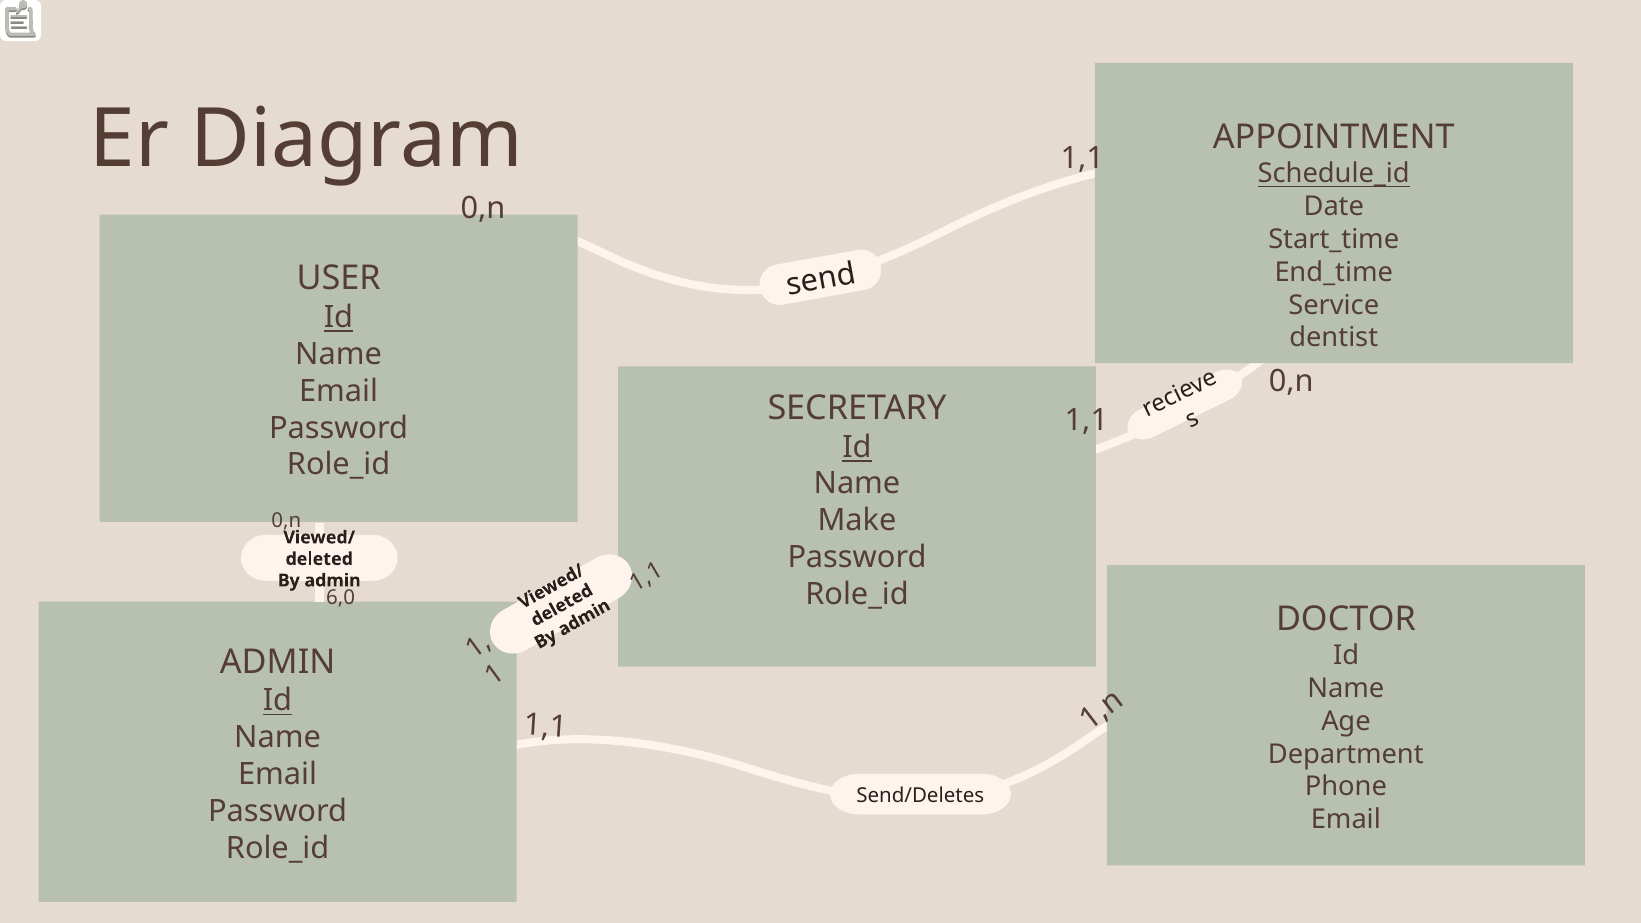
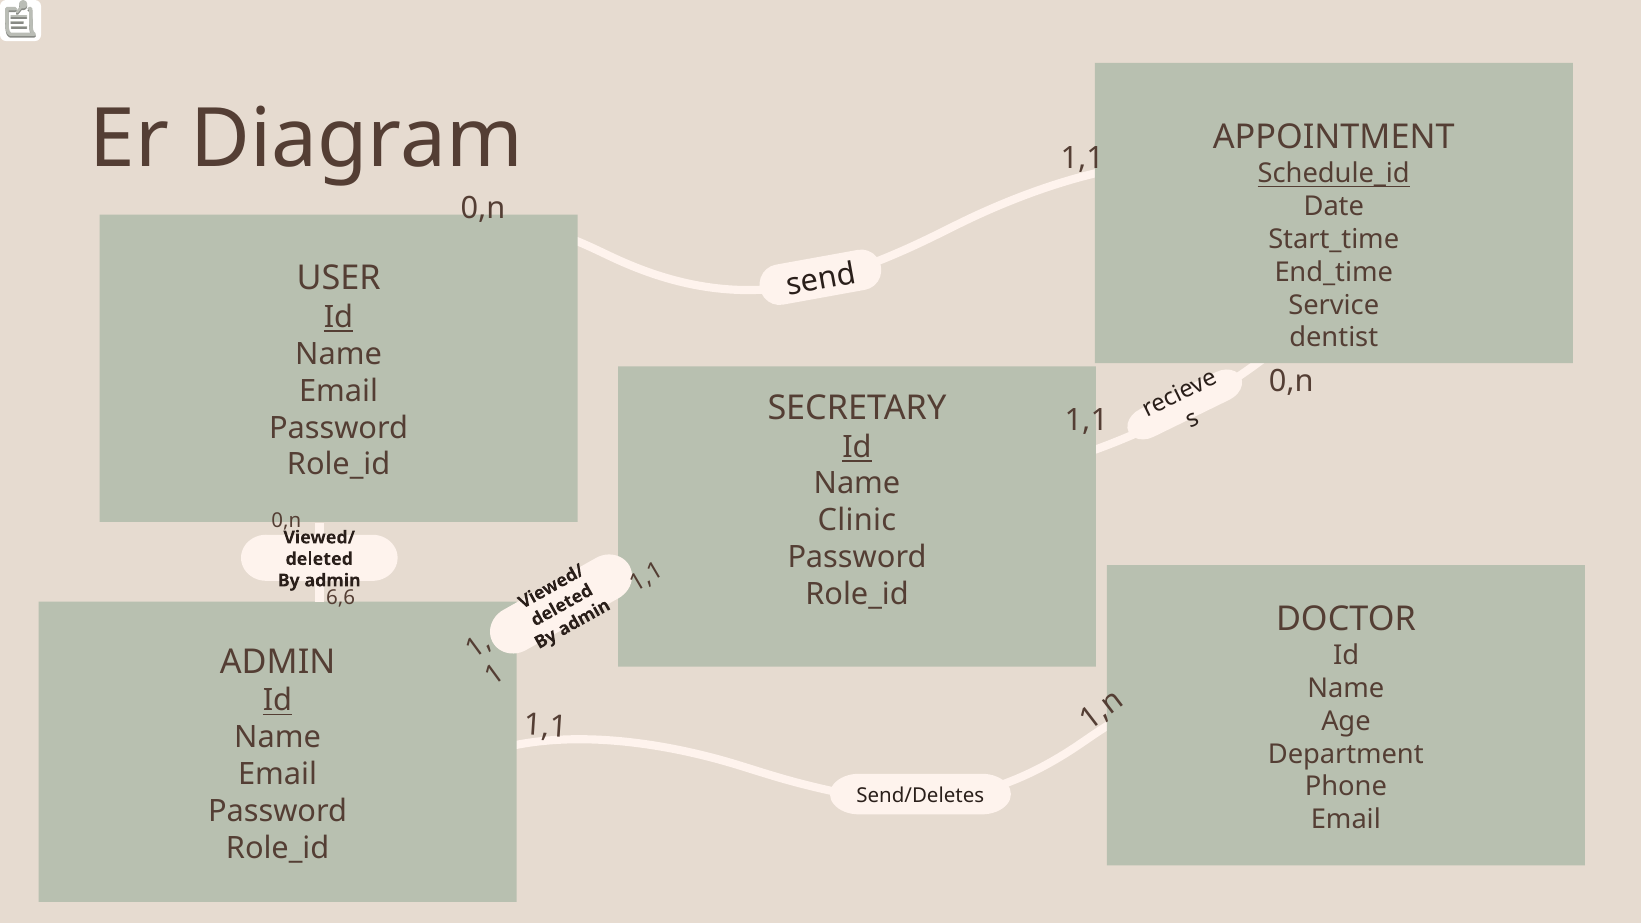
Make: Make -> Clinic (857, 521)
6,0: 6,0 -> 6,6 (341, 597)
